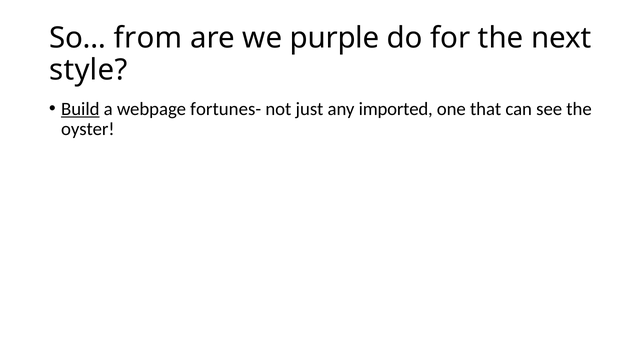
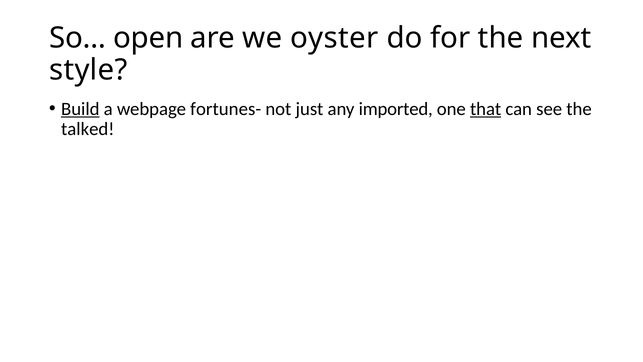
from: from -> open (148, 38)
purple: purple -> oyster (334, 38)
that underline: none -> present (486, 109)
oyster: oyster -> talked (88, 129)
